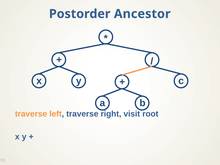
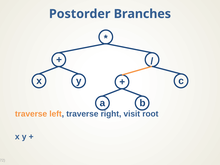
Ancestor: Ancestor -> Branches (142, 14)
